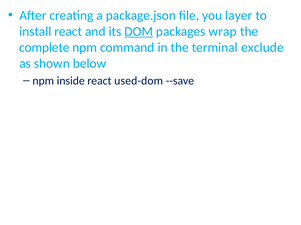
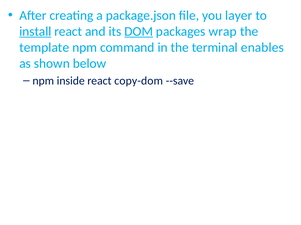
install underline: none -> present (35, 32)
complete: complete -> template (44, 48)
exclude: exclude -> enables (262, 48)
used-dom: used-dom -> copy-dom (139, 81)
